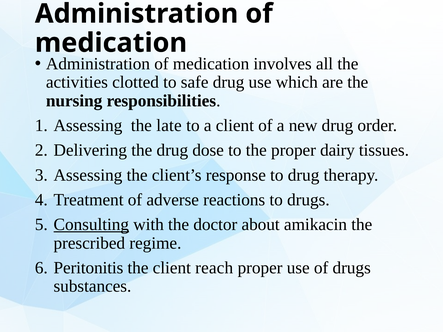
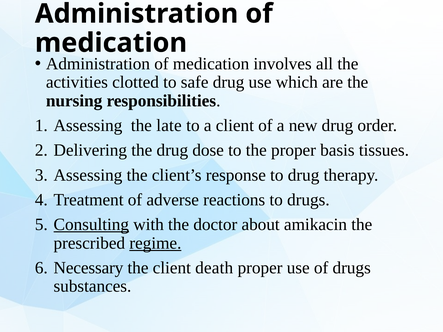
dairy: dairy -> basis (337, 150)
regime underline: none -> present (155, 243)
Peritonitis: Peritonitis -> Necessary (88, 268)
reach: reach -> death (214, 268)
